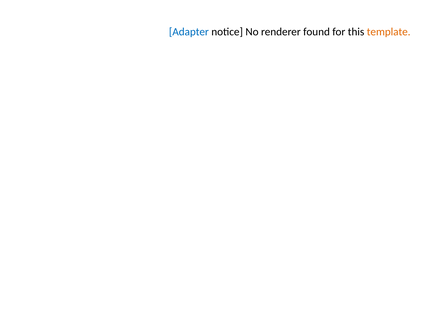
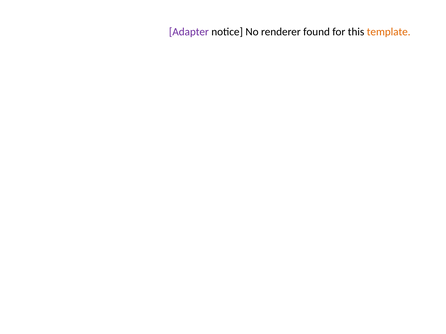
Adapter colour: blue -> purple (189, 32)
